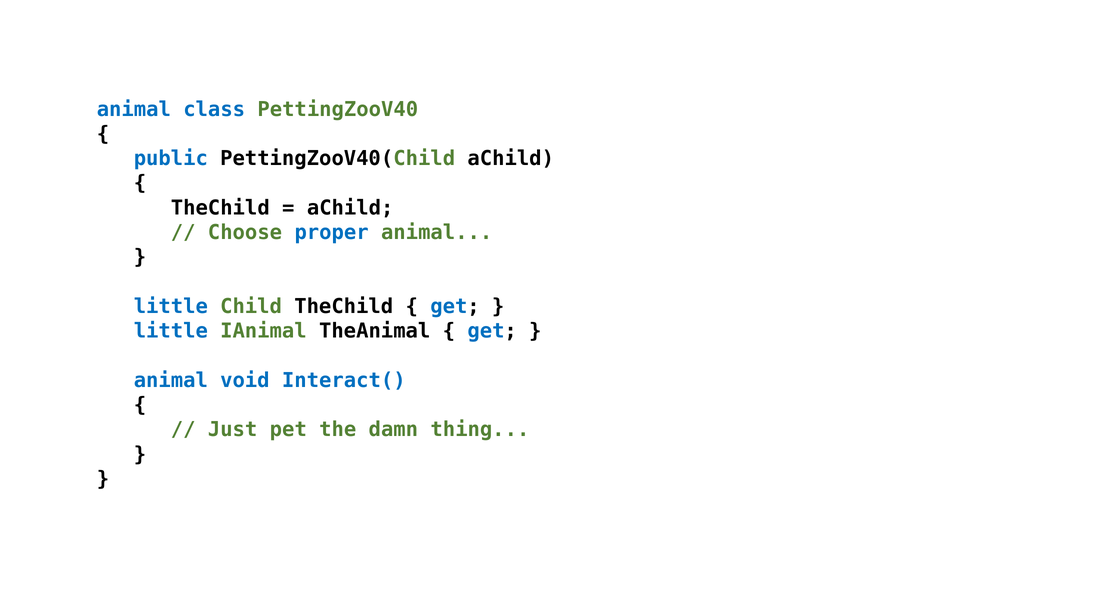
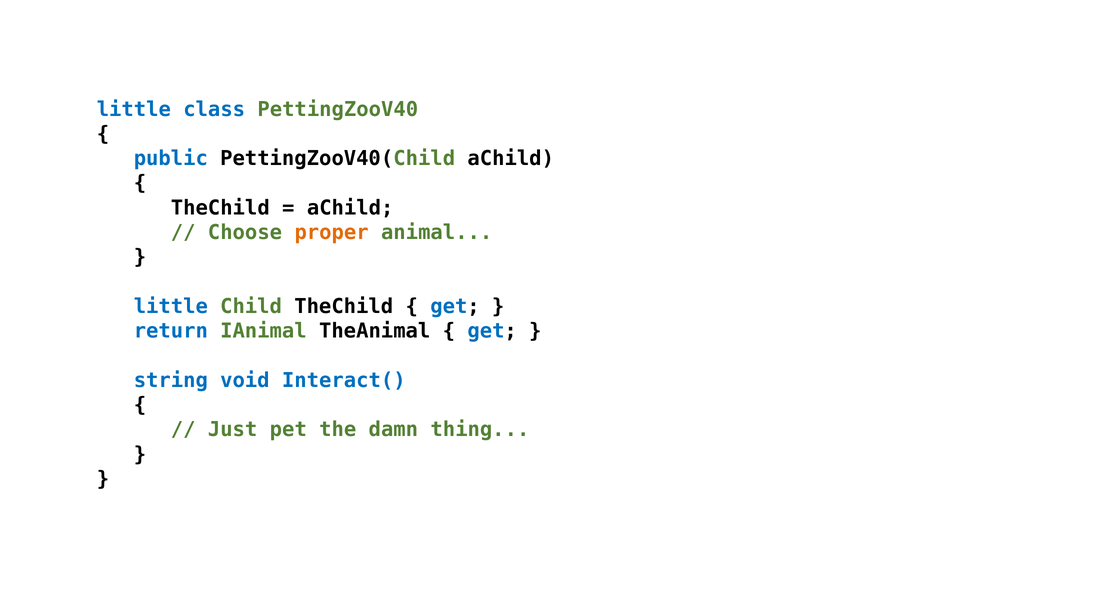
animal: animal -> little (134, 109)
proper colour: blue -> orange (332, 233)
little: little -> return (171, 331)
animal: animal -> string (171, 381)
